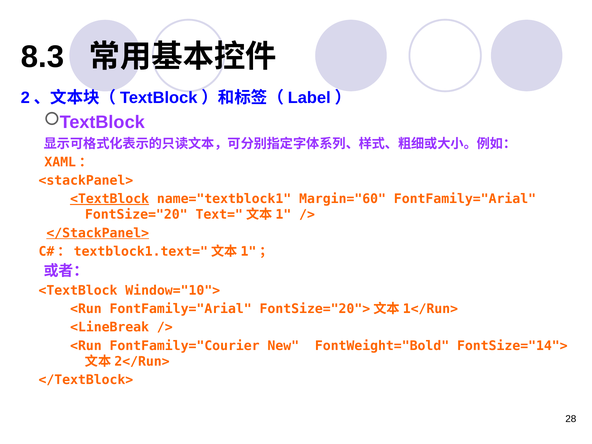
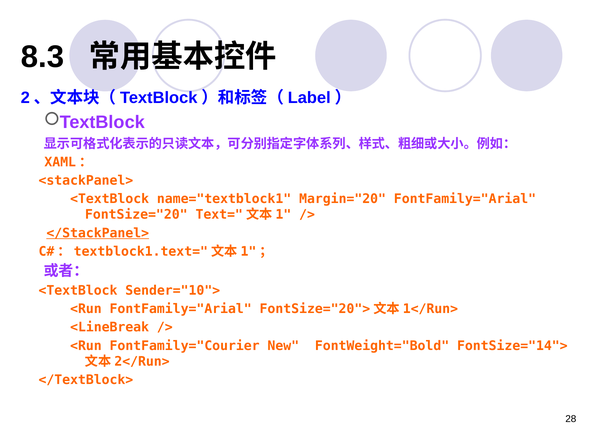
<TextBlock underline: present -> none (110, 199)
Margin="60: Margin="60 -> Margin="20 (343, 199)
Window="10">: Window="10"> -> Sender="10"> (173, 291)
